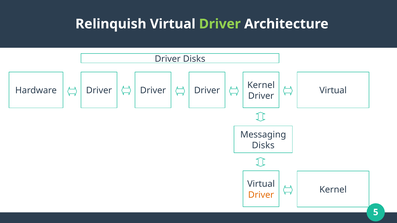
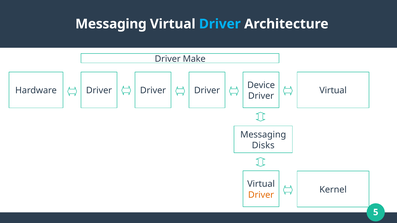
Relinquish: Relinquish -> Messaging (111, 24)
Driver colour: light green -> light blue (220, 24)
Driver Disks: Disks -> Make (194, 59)
Kernel: Kernel -> Device (261, 85)
